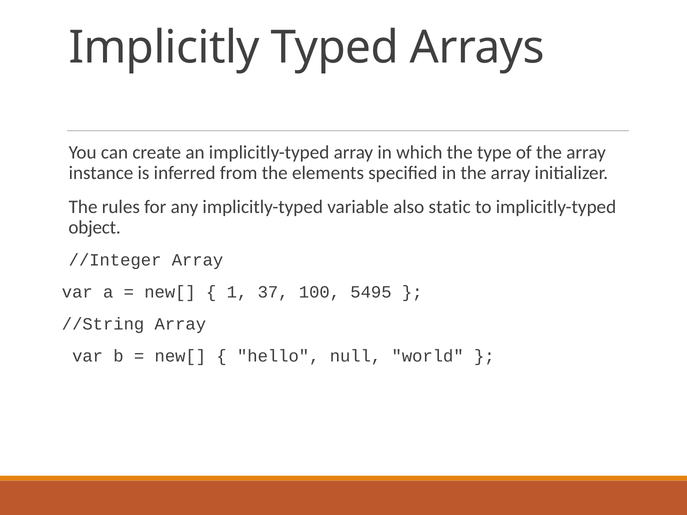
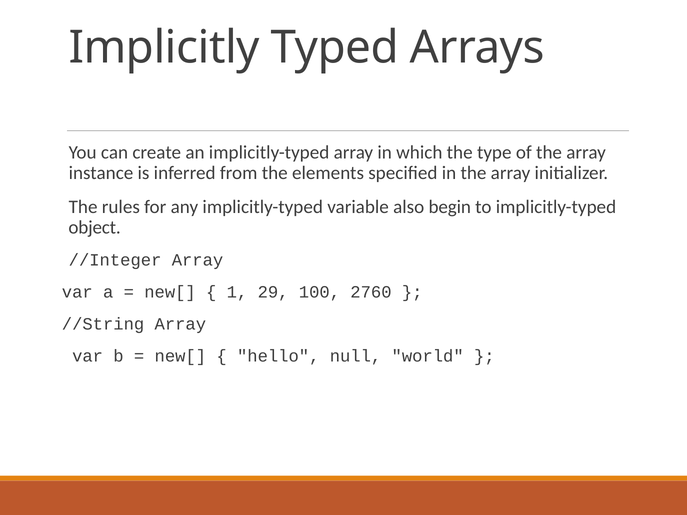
static: static -> begin (450, 207)
37: 37 -> 29 (273, 292)
5495: 5495 -> 2760 (371, 292)
